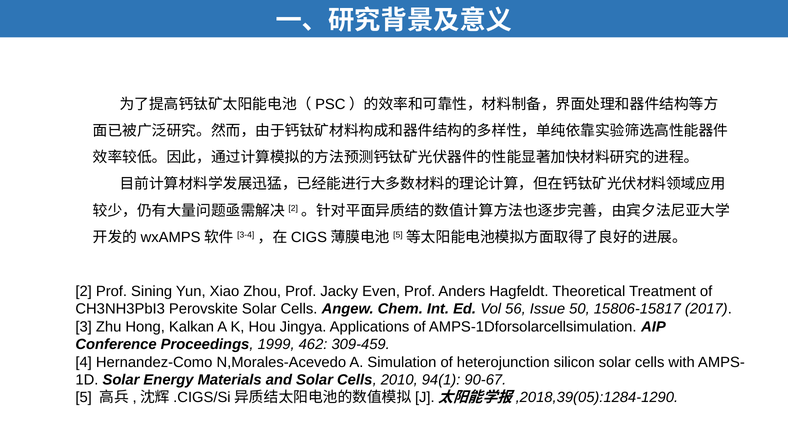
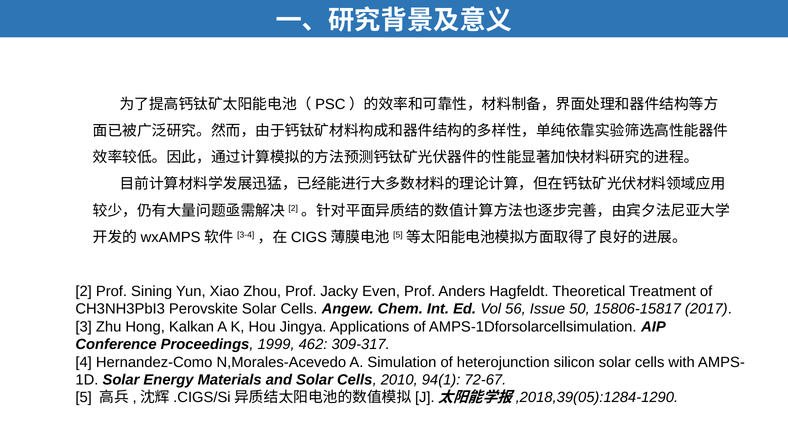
309-459: 309-459 -> 309-317 (361, 345)
90-67: 90-67 -> 72-67 (485, 380)
